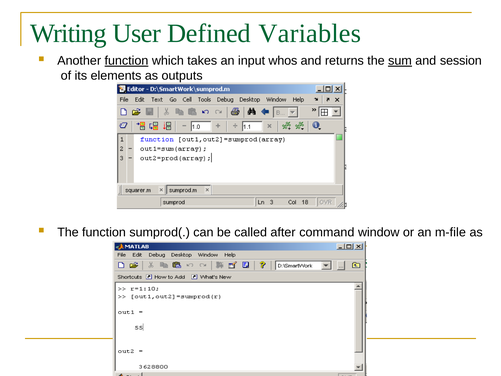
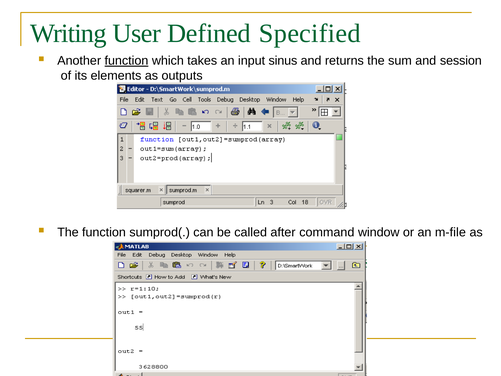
Variables: Variables -> Specified (310, 33)
whos: whos -> sinus (283, 61)
sum underline: present -> none (400, 61)
